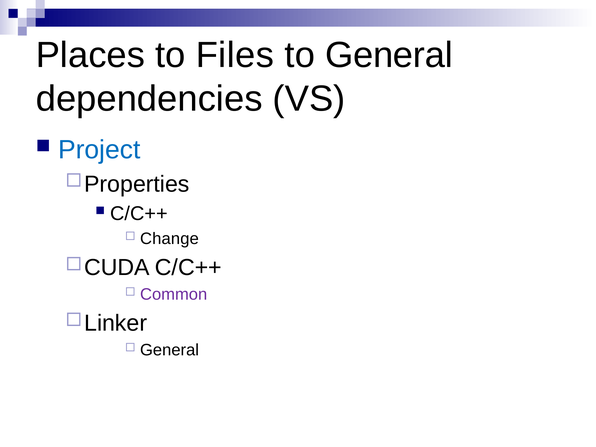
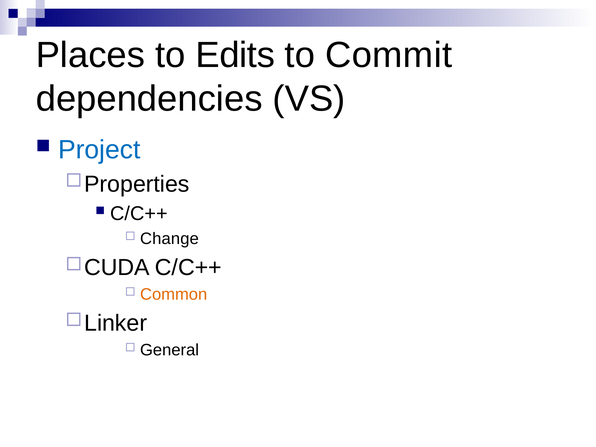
Files: Files -> Edits (235, 55)
to General: General -> Commit (389, 55)
Common colour: purple -> orange (174, 294)
